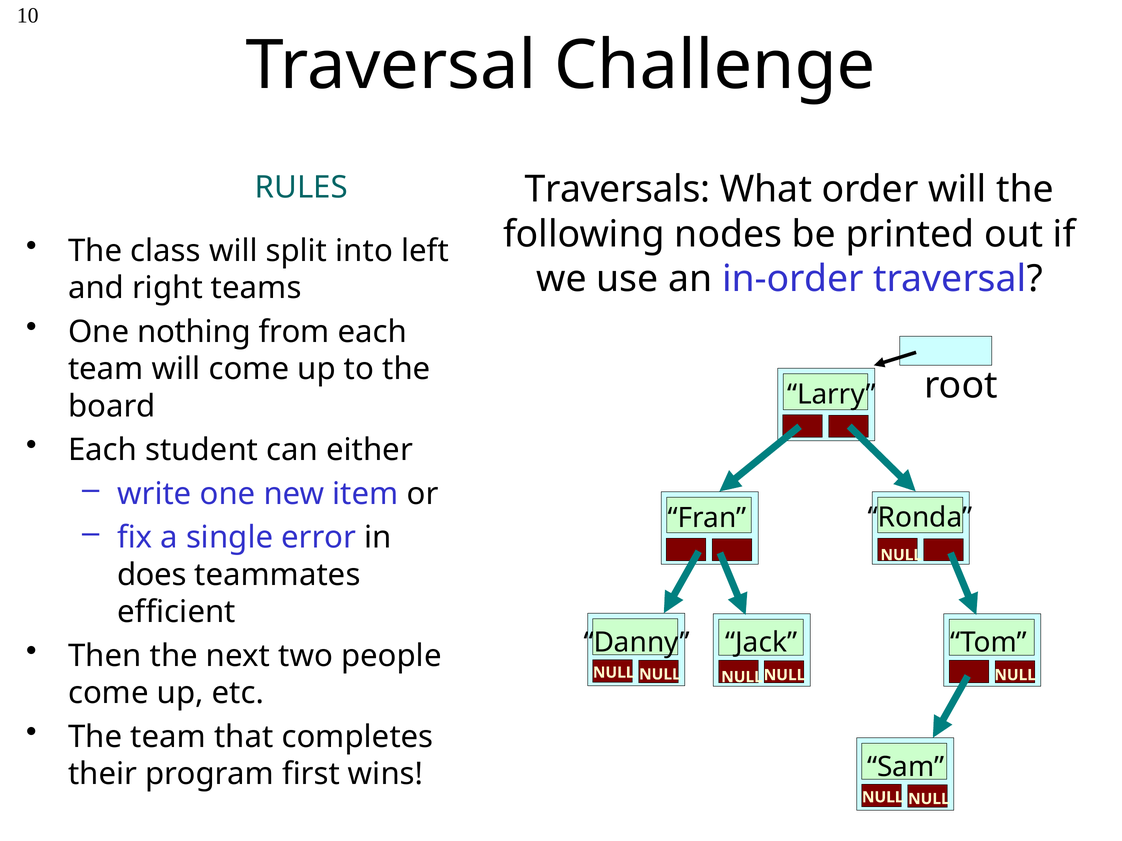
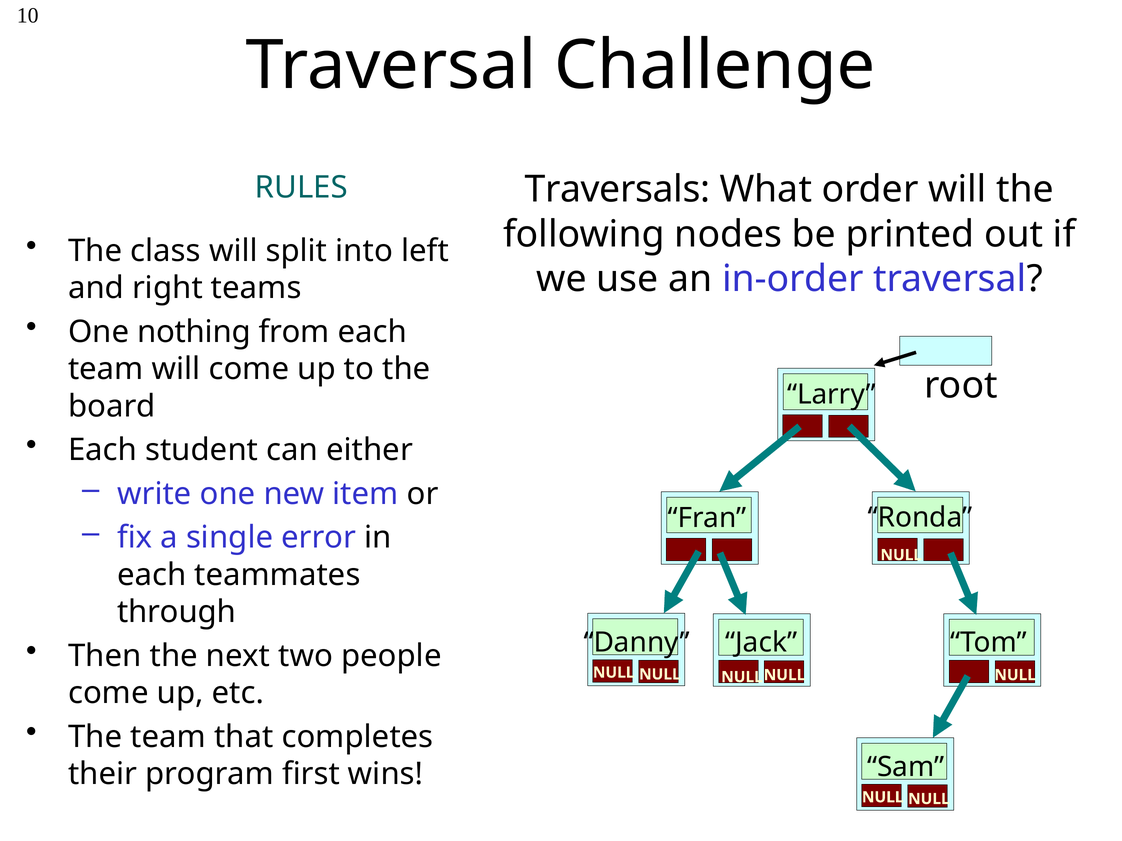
does: does -> each (152, 575)
efficient: efficient -> through (177, 613)
